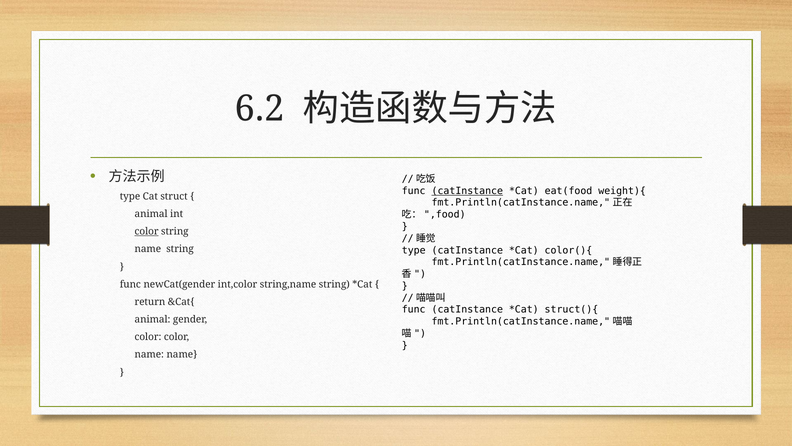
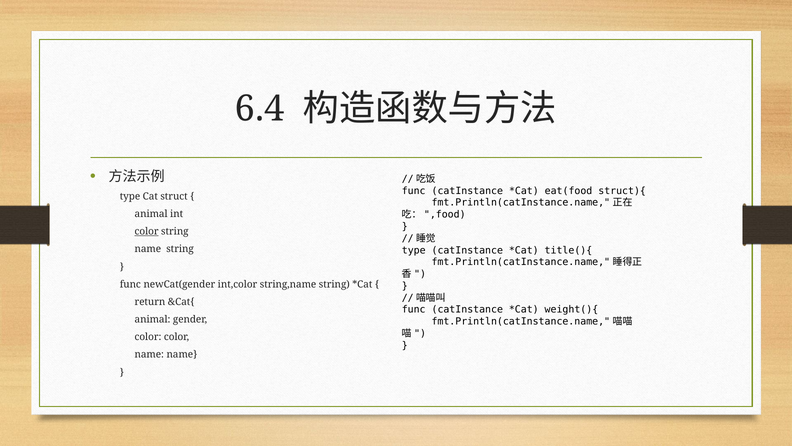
6.2: 6.2 -> 6.4 (260, 109)
catInstance underline: present -> none (467, 191)
weight){: weight){ -> struct){ (622, 191)
color(){: color(){ -> title(){ (568, 250)
struct(){: struct(){ -> weight(){ (571, 309)
